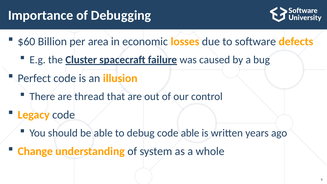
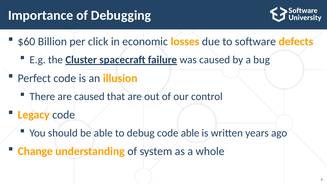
area: area -> click (98, 41)
are thread: thread -> caused (89, 96)
